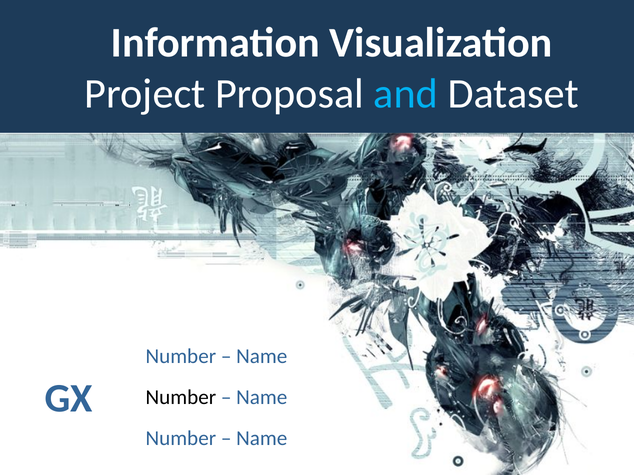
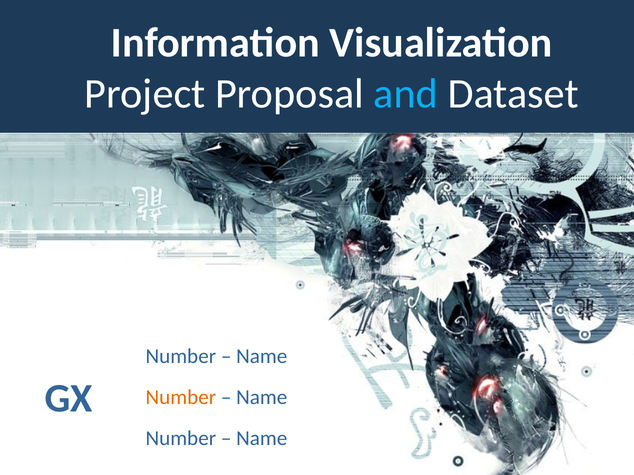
Number colour: black -> orange (181, 398)
